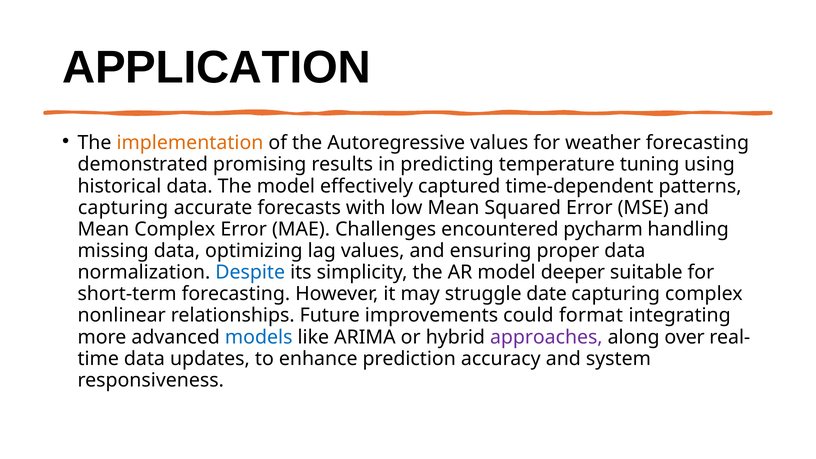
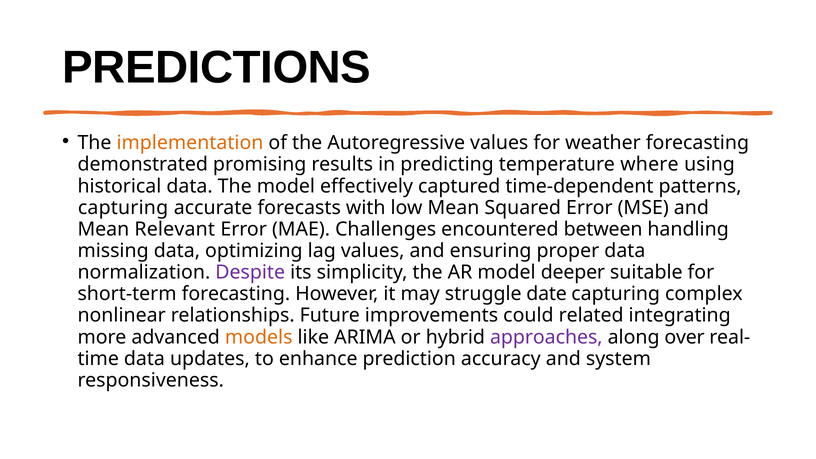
APPLICATION: APPLICATION -> PREDICTIONS (217, 67)
tuning: tuning -> where (649, 165)
Mean Complex: Complex -> Relevant (175, 229)
pycharm: pycharm -> between (603, 229)
Despite colour: blue -> purple (250, 272)
format: format -> related (591, 315)
models colour: blue -> orange (259, 337)
